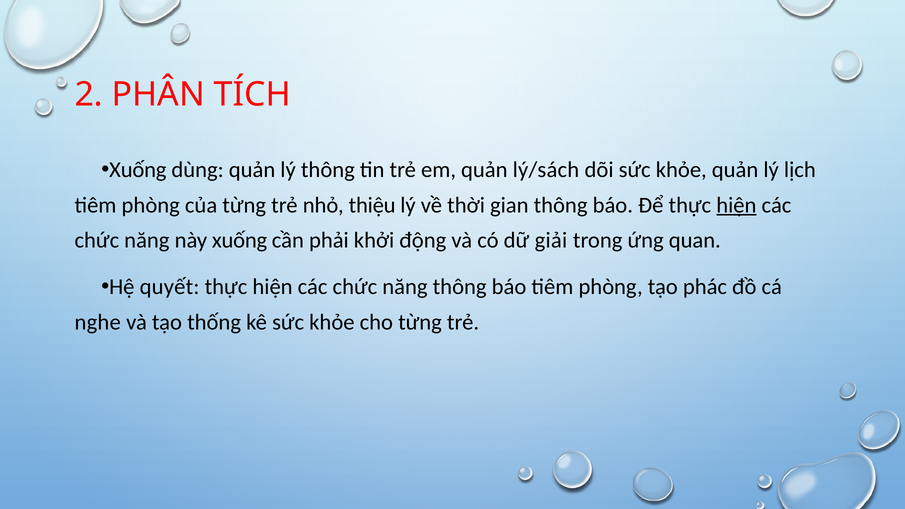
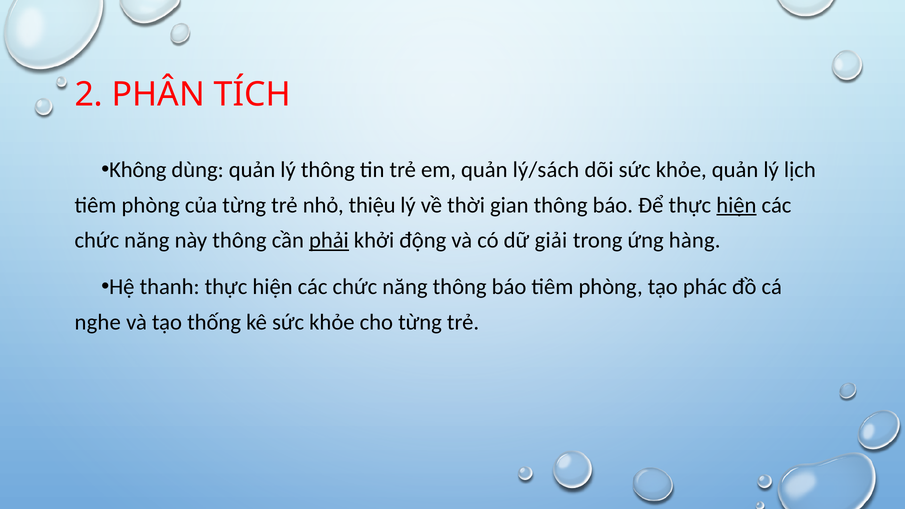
Xuống: Xuống -> Không (138, 170)
này xuống: xuống -> thông (239, 240)
phải underline: none -> present (329, 240)
quan: quan -> hàng (695, 240)
quyết: quyết -> thanh (170, 287)
